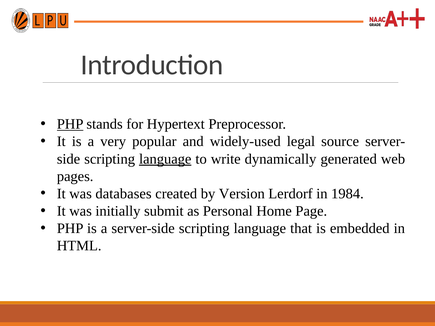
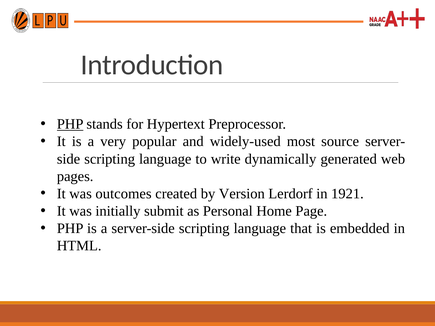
legal: legal -> most (301, 142)
language underline: present -> none (165, 159)
databases: databases -> outcomes (124, 194)
1984: 1984 -> 1921 (347, 194)
